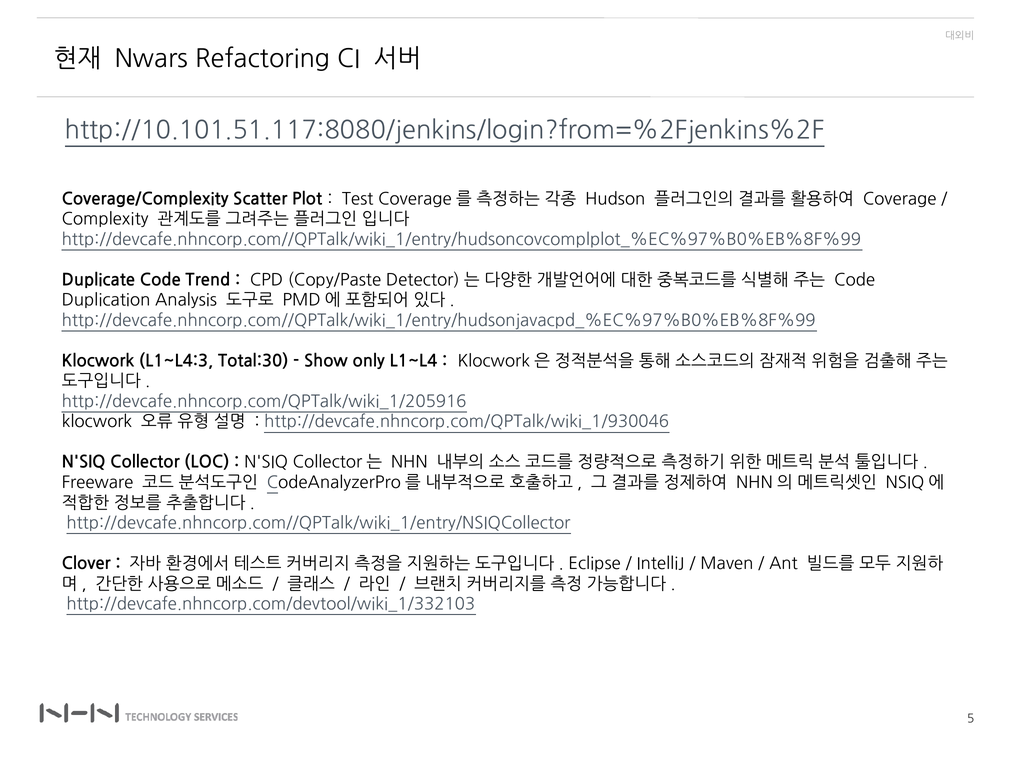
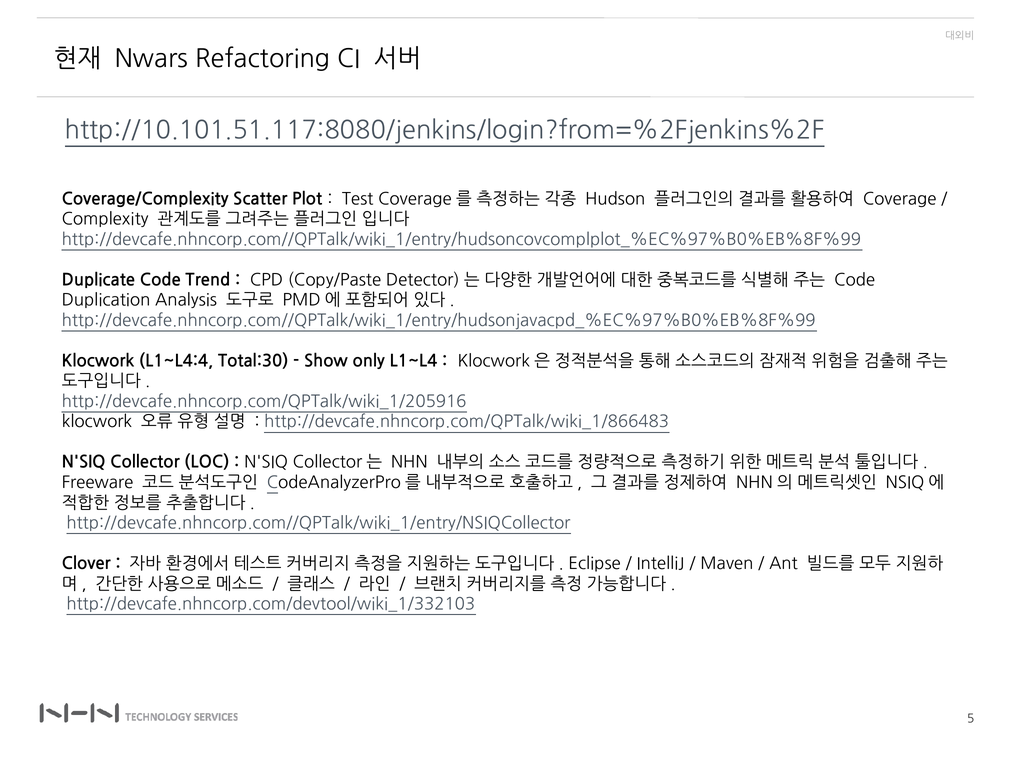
L1~L4:3: L1~L4:3 -> L1~L4:4 (176, 361)
http://devcafe.nhncorp.com/QPTalk/wiki_1/930046: http://devcafe.nhncorp.com/QPTalk/wiki_1/930046 -> http://devcafe.nhncorp.com/QPTalk/wiki_1/866483 (467, 422)
